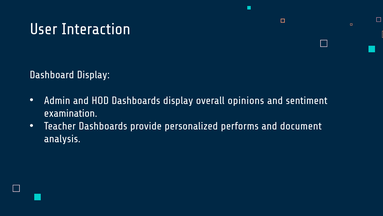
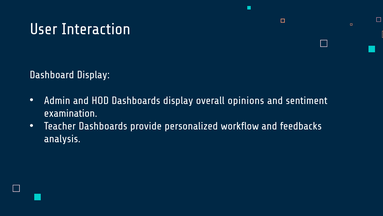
performs: performs -> workflow (240, 126)
document: document -> feedbacks (301, 126)
